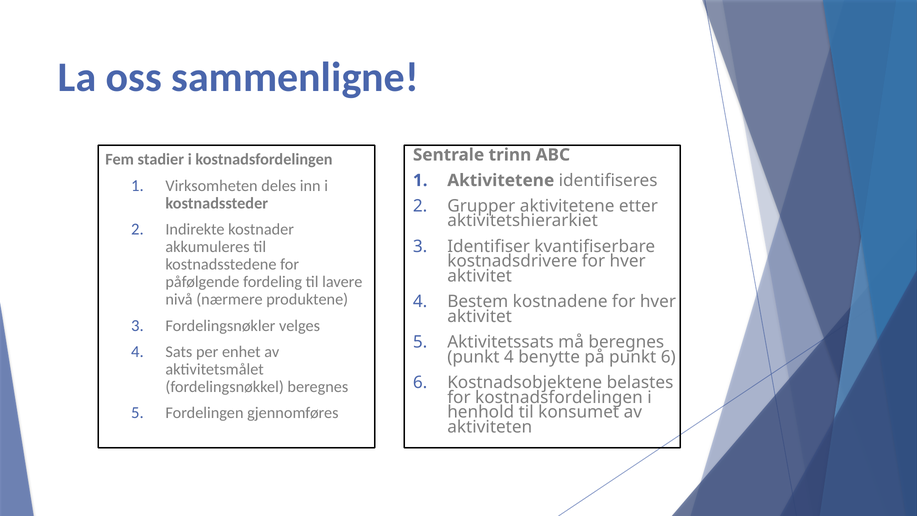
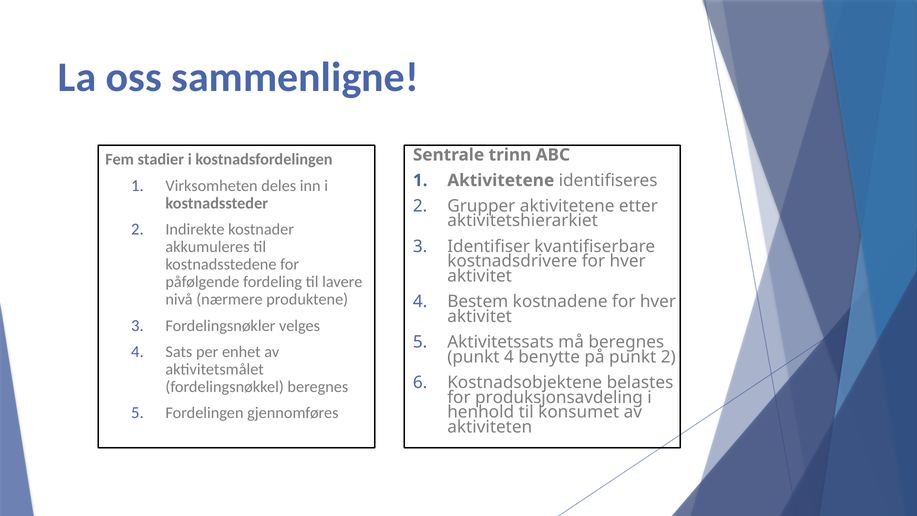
punkt 6: 6 -> 2 (668, 357)
for kostnadsfordelingen: kostnadsfordelingen -> produksjonsavdeling (559, 397)
